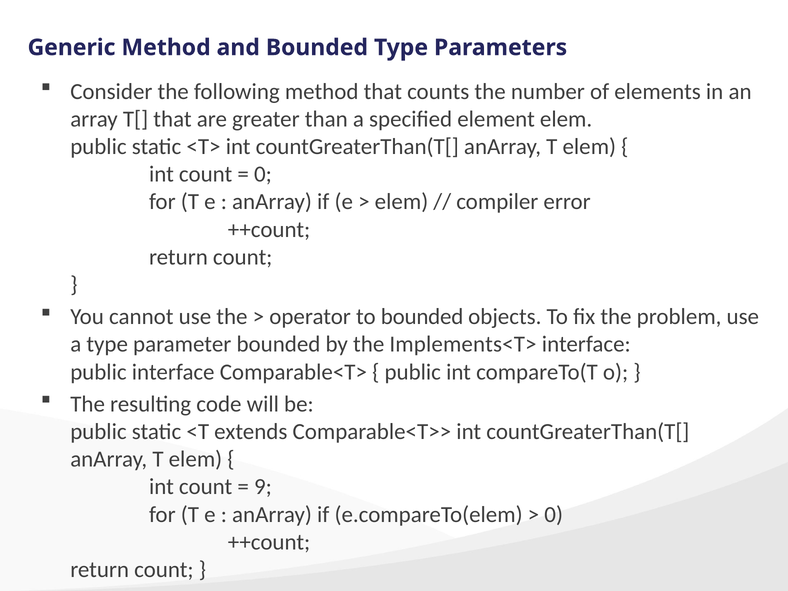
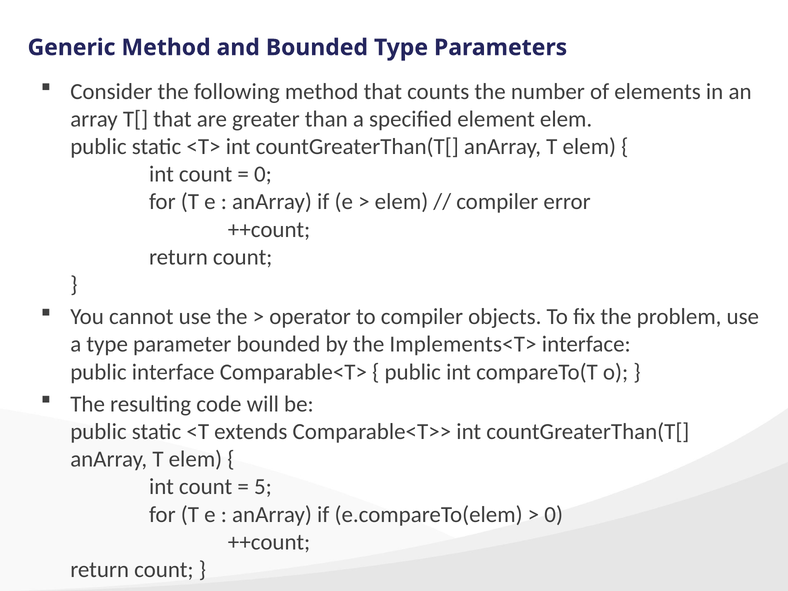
to bounded: bounded -> compiler (422, 317)
9: 9 -> 5 (263, 487)
